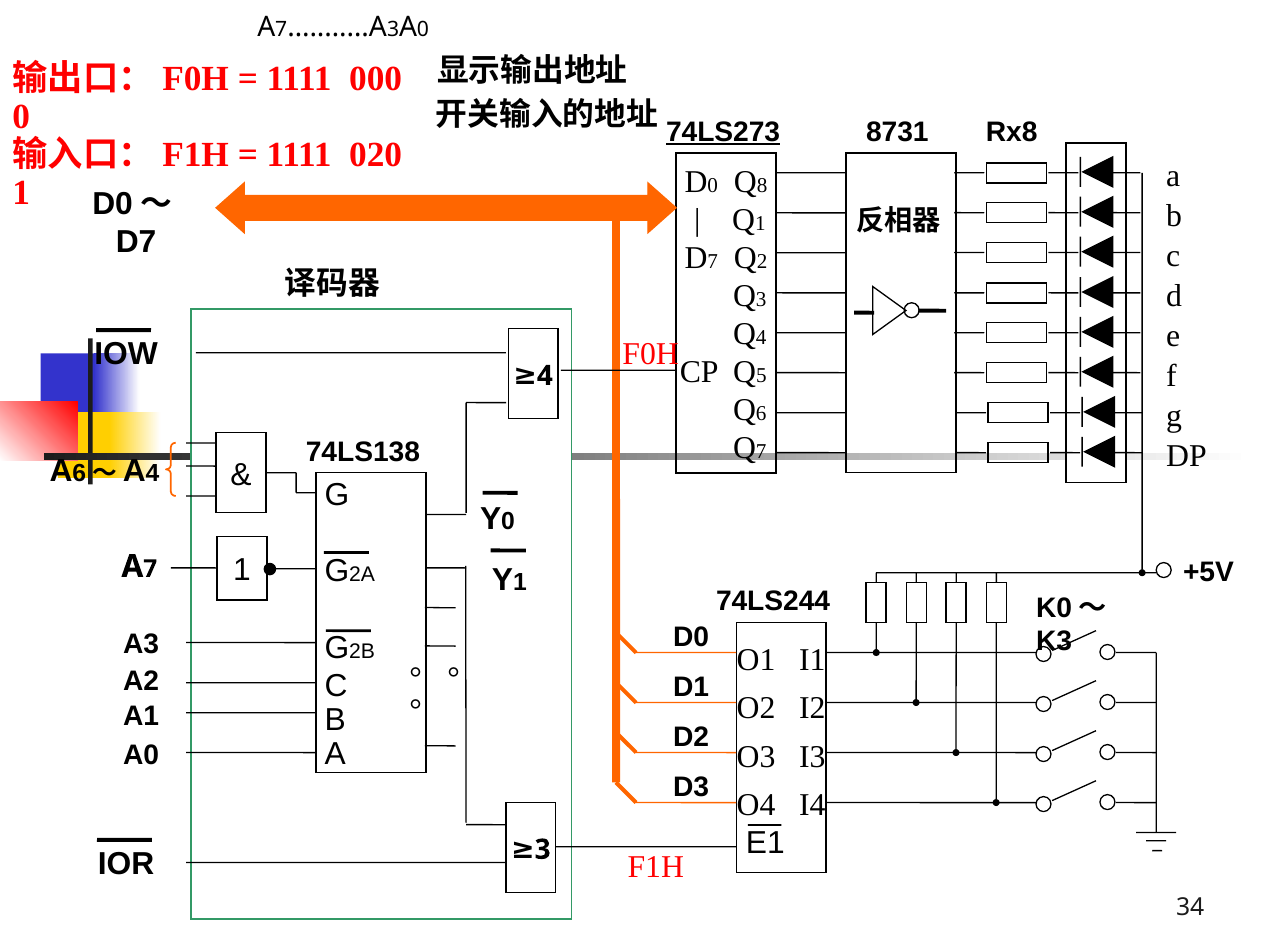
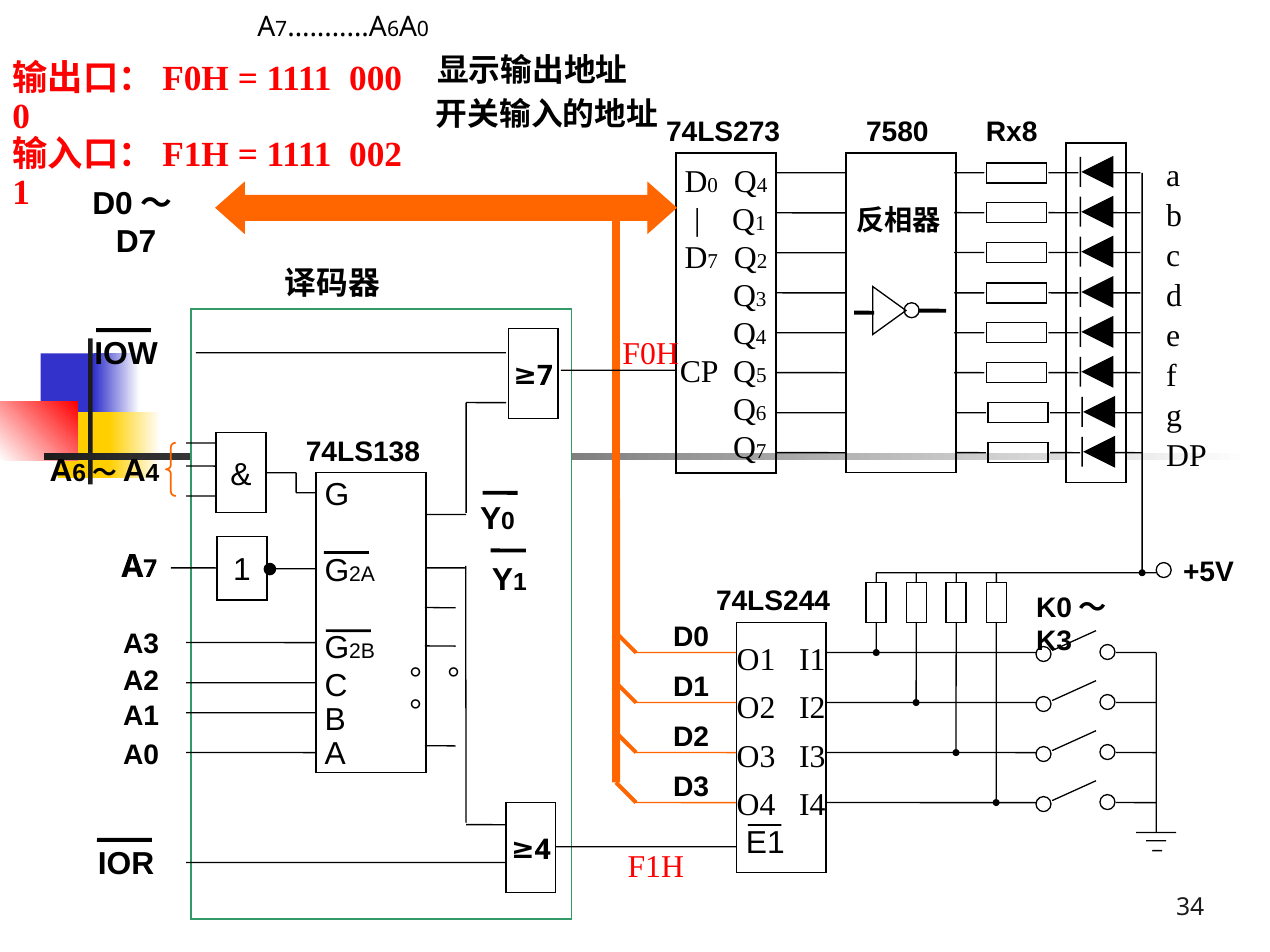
3: 3 -> 6 (393, 30)
74LS273 underline: present -> none (723, 132)
8731: 8731 -> 7580 (897, 132)
020: 020 -> 002 (376, 155)
8: 8 -> 4 (762, 185)
4: 4 -> 7 (545, 376)
3: 3 -> 4 (543, 850)
